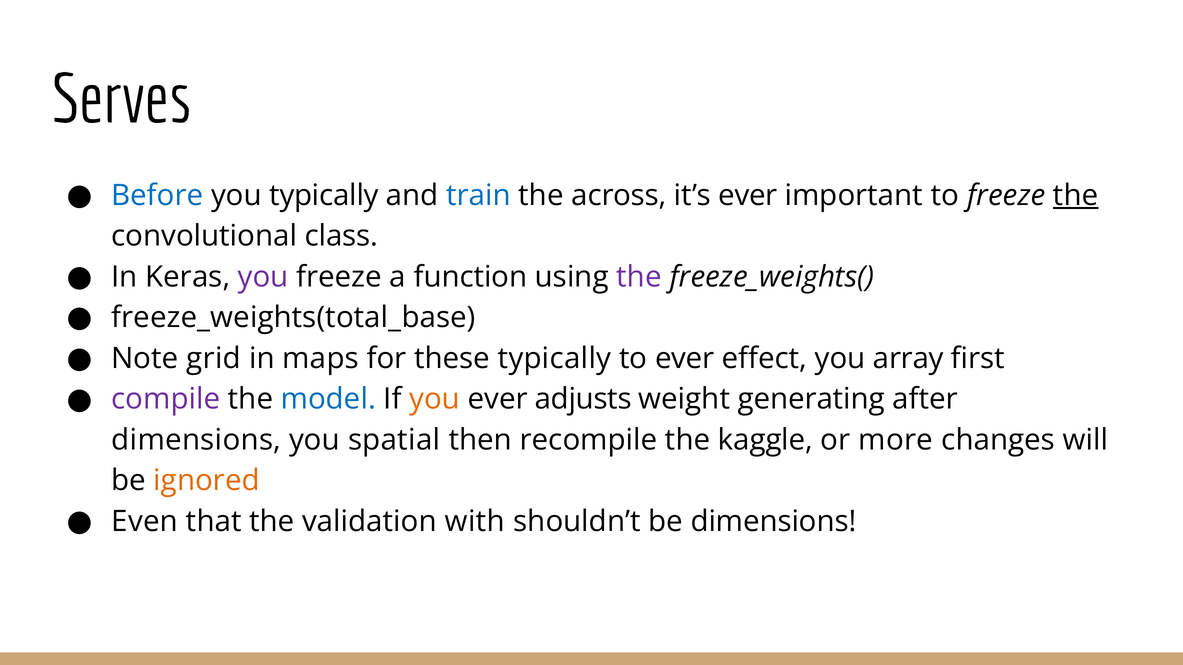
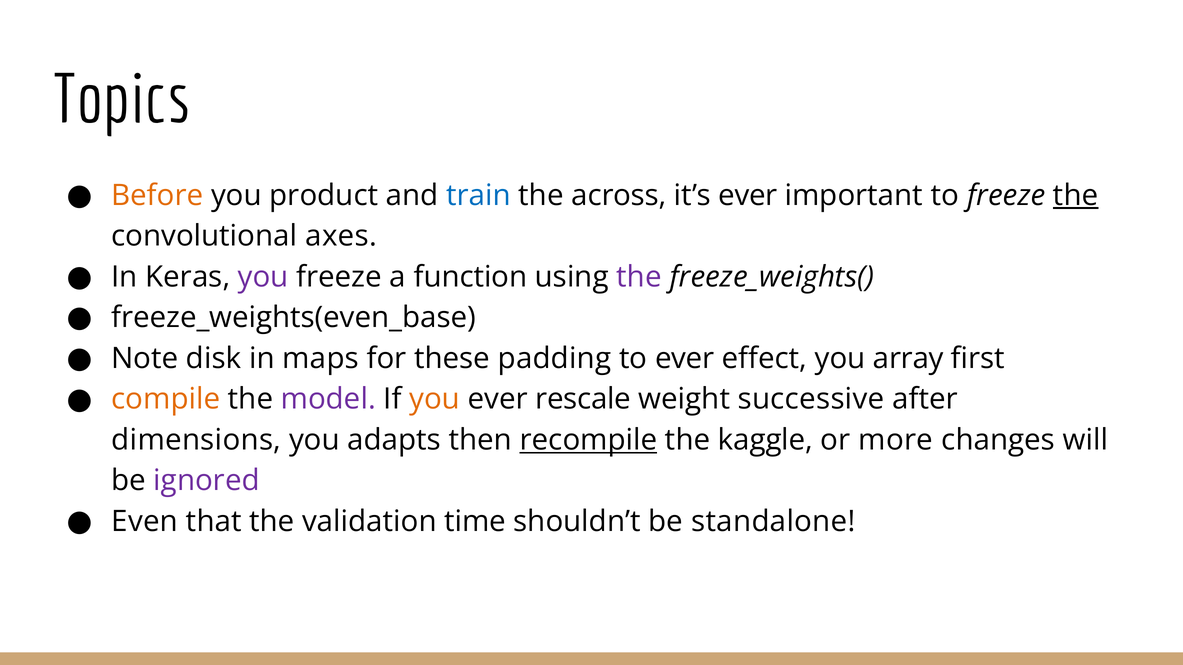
Serves: Serves -> Topics (122, 100)
Before colour: blue -> orange (157, 195)
you typically: typically -> product (324, 195)
class: class -> axes (341, 236)
freeze_weights(total_base: freeze_weights(total_base -> freeze_weights(even_base (294, 318)
grid: grid -> disk (214, 359)
these typically: typically -> padding (554, 359)
compile colour: purple -> orange (166, 399)
model colour: blue -> purple (328, 399)
adjusts: adjusts -> rescale (583, 399)
generating: generating -> successive (811, 399)
spatial: spatial -> adapts (394, 440)
recompile underline: none -> present (588, 440)
ignored colour: orange -> purple (207, 481)
with: with -> time (475, 522)
be dimensions: dimensions -> standalone (773, 522)
